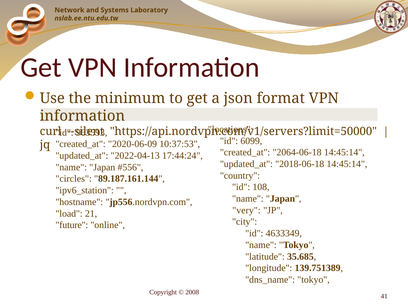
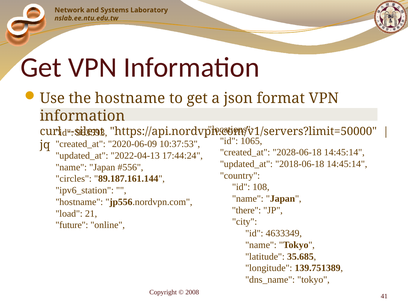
the minimum: minimum -> hostname (130, 98)
6099: 6099 -> 1065 (251, 141)
2064-06-18: 2064-06-18 -> 2028-06-18 (297, 152)
very: very -> there (247, 210)
